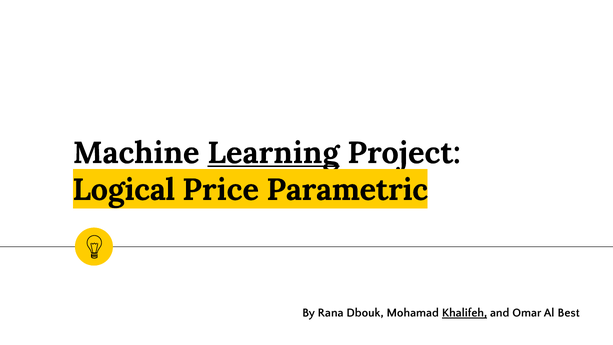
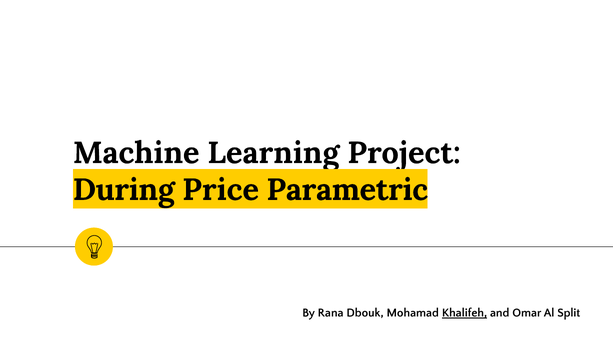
Learning underline: present -> none (273, 153)
Logical: Logical -> During (124, 190)
Best: Best -> Split (569, 313)
